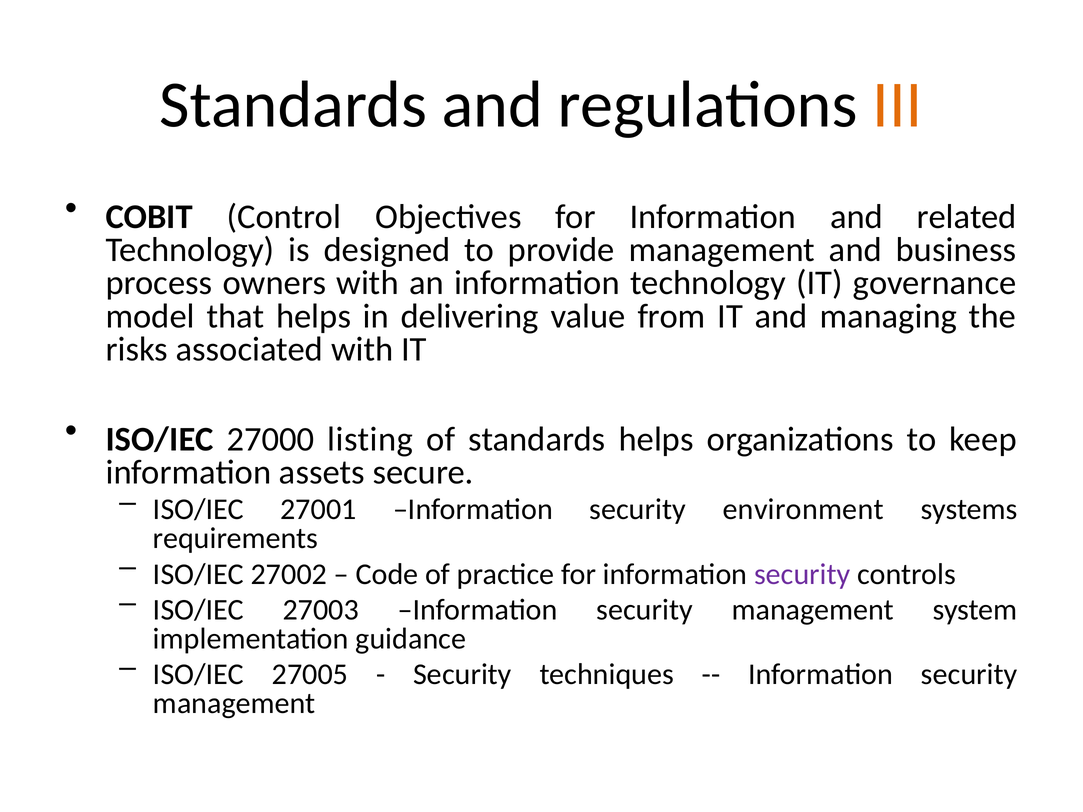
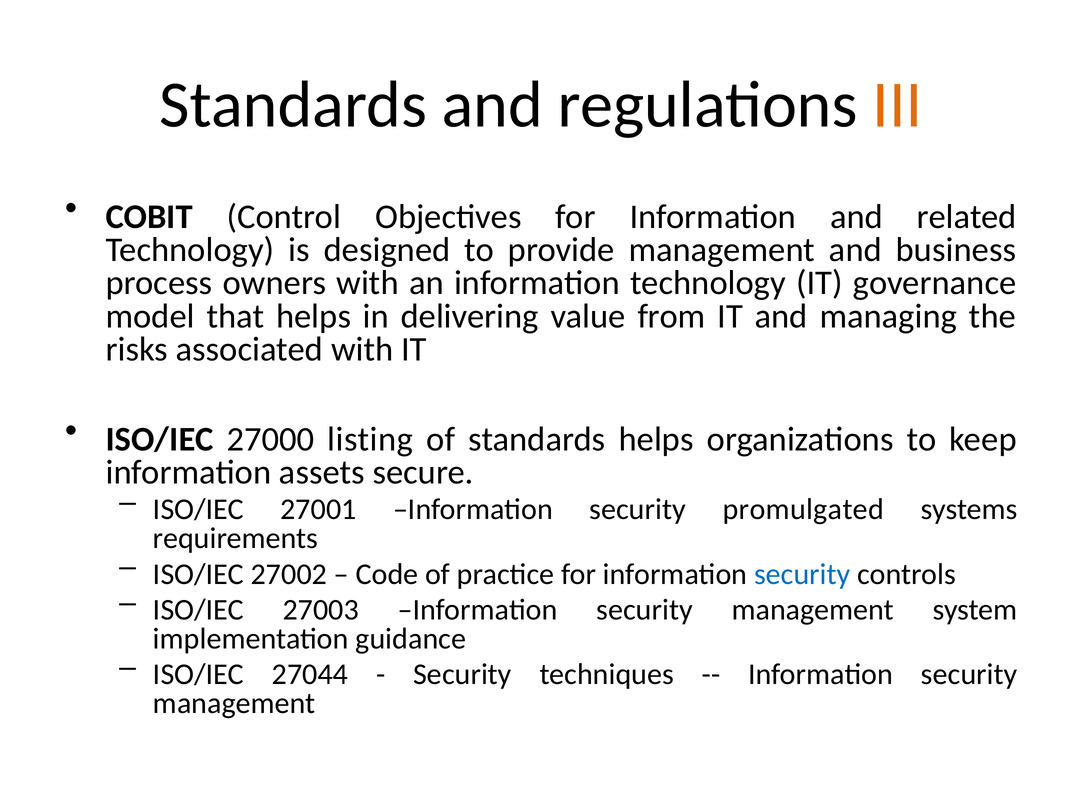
environment: environment -> promulgated (803, 510)
security colour: purple -> blue (802, 574)
27005: 27005 -> 27044 (310, 674)
